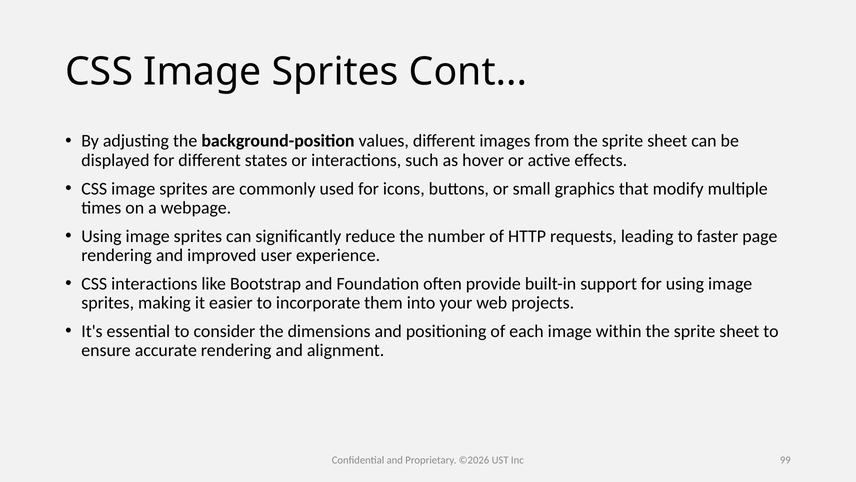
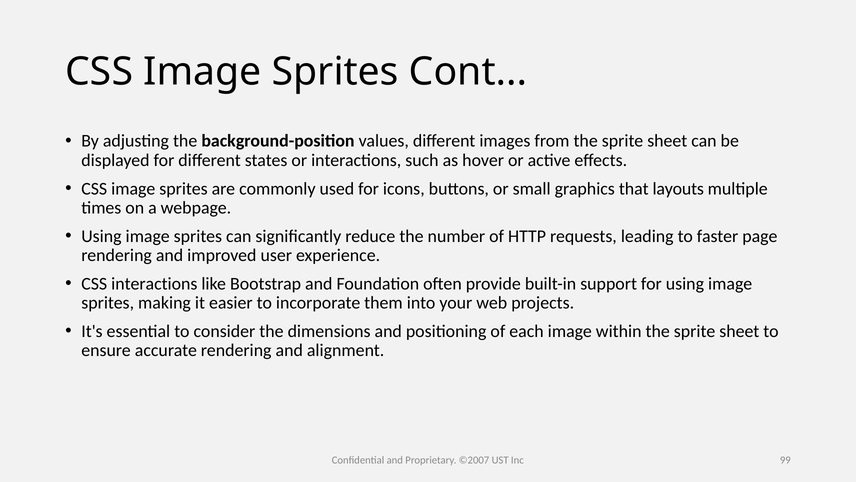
modify: modify -> layouts (678, 188)
©2026: ©2026 -> ©2007 (474, 460)
